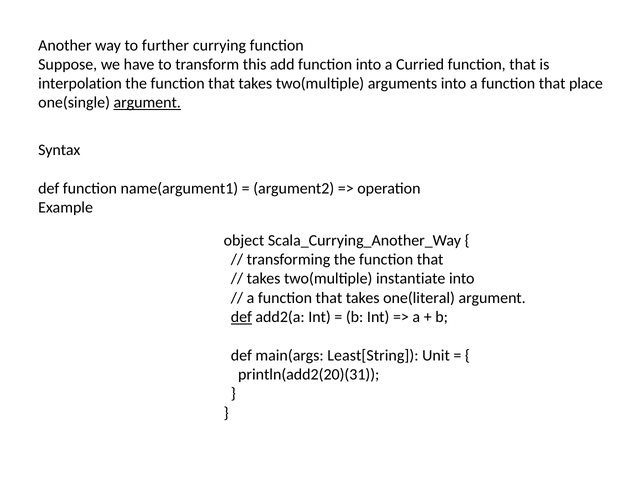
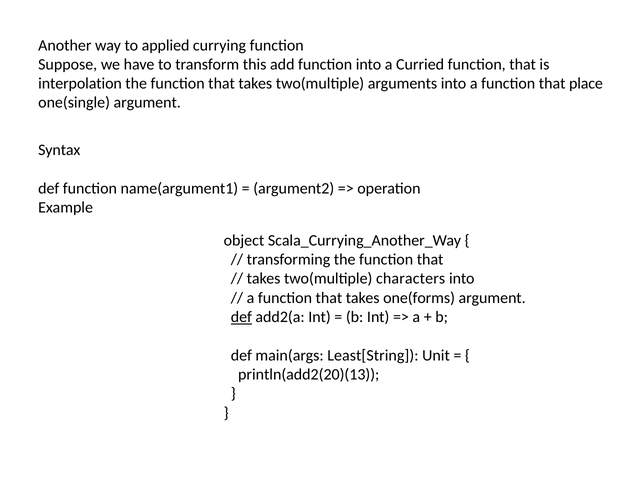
further: further -> applied (166, 45)
argument underline: present -> none (147, 103)
instantiate: instantiate -> characters (411, 279)
one(literal: one(literal -> one(forms (419, 298)
println(add2(20)(31: println(add2(20)(31 -> println(add2(20)(13 (309, 375)
